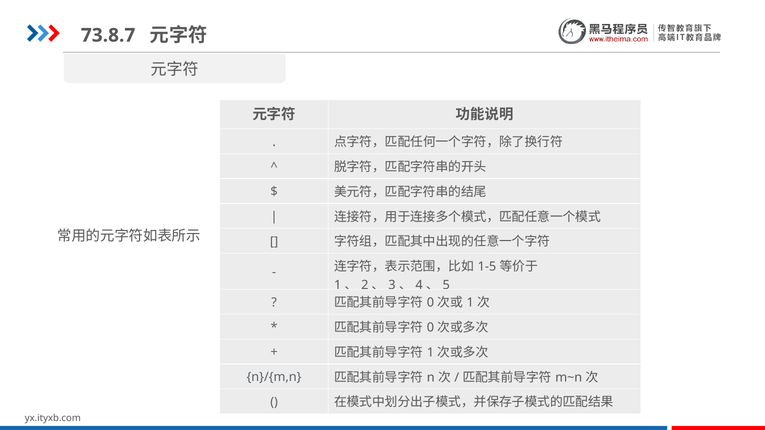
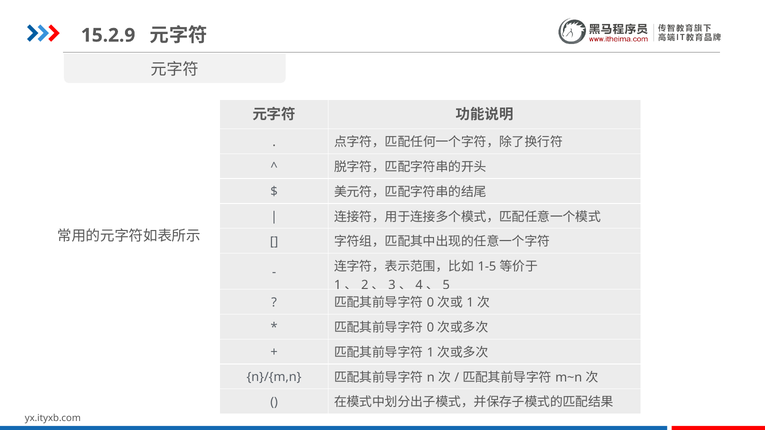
73.8.7: 73.8.7 -> 15.2.9 (108, 35)
